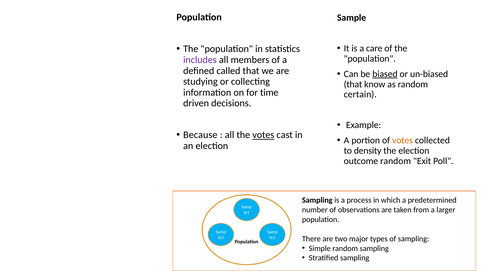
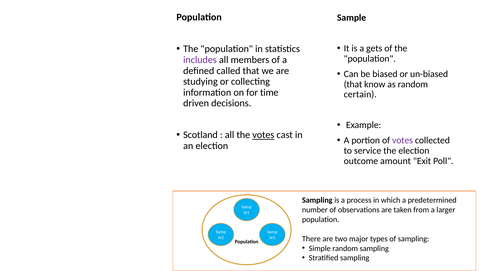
care: care -> gets (374, 48)
biased underline: present -> none (385, 74)
Because: Because -> Scotland (200, 135)
votes colour: orange -> purple (403, 140)
density: density -> service (368, 150)
outcome random: random -> amount (396, 161)
